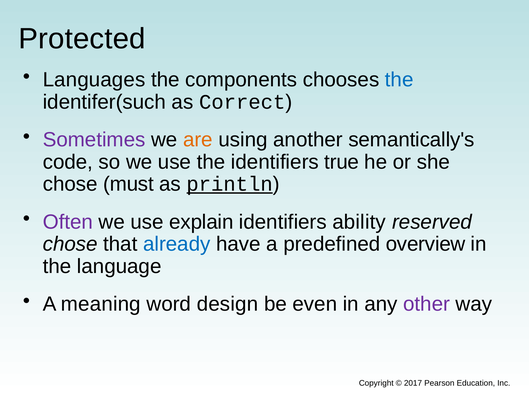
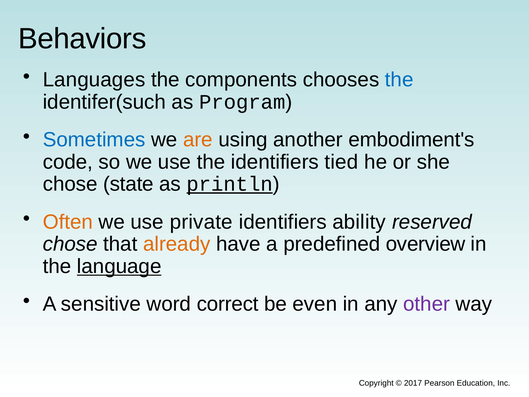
Protected: Protected -> Behaviors (82, 39)
Correct: Correct -> Program (242, 102)
Sometimes colour: purple -> blue (94, 140)
semantically's: semantically's -> embodiment's (412, 140)
true: true -> tied (341, 162)
must: must -> state (128, 184)
Often colour: purple -> orange (68, 222)
explain: explain -> private (201, 222)
already colour: blue -> orange (177, 244)
language underline: none -> present (119, 266)
meaning: meaning -> sensitive (101, 304)
design: design -> correct (228, 304)
